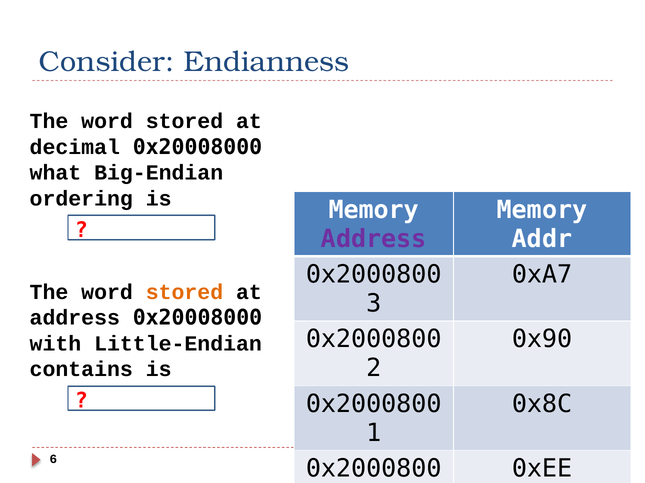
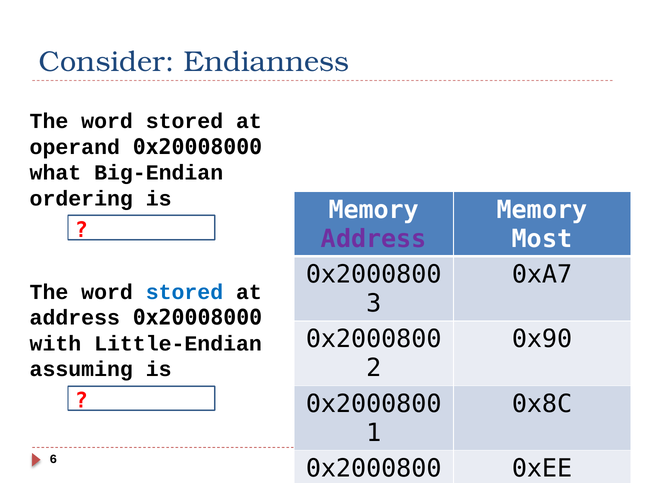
decimal: decimal -> operand (75, 147)
Addr: Addr -> Most (542, 239)
stored colour: orange -> blue (184, 292)
contains: contains -> assuming (81, 370)
